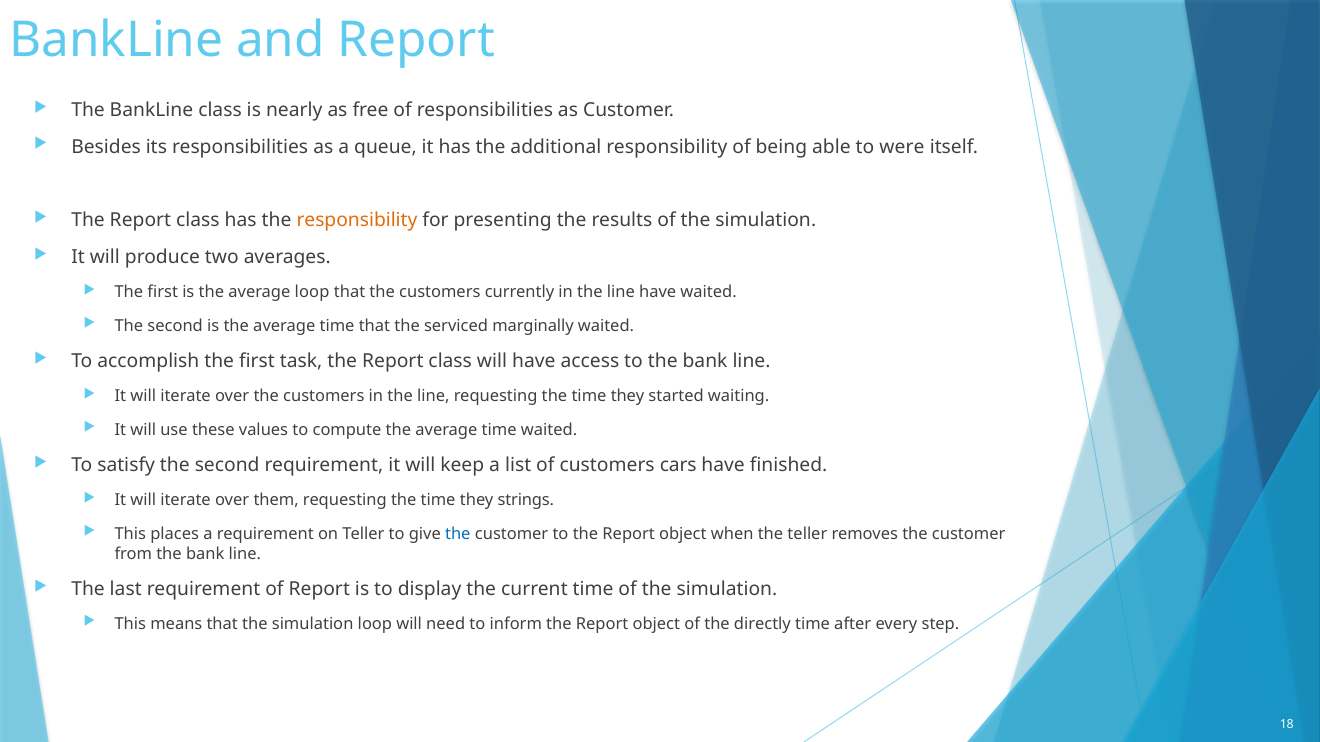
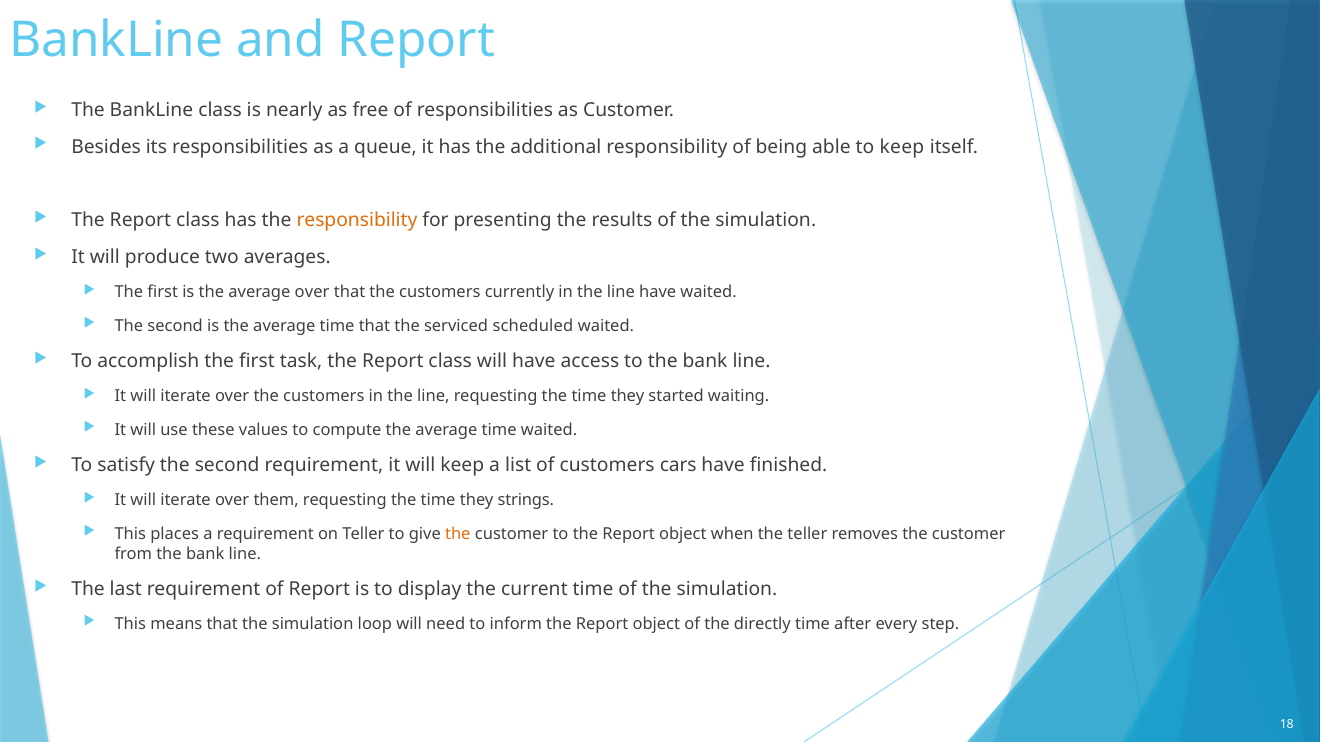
to were: were -> keep (902, 147)
average loop: loop -> over (312, 293)
marginally: marginally -> scheduled (533, 326)
the colour: blue -> orange (458, 534)
